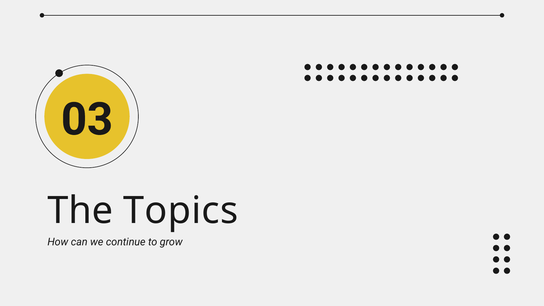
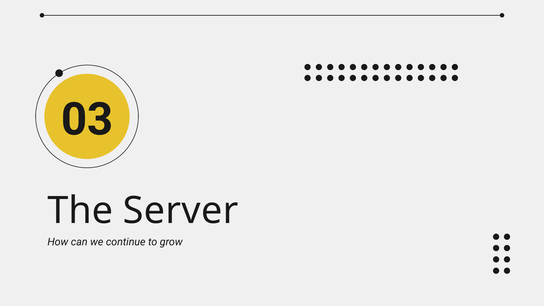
Topics: Topics -> Server (181, 211)
